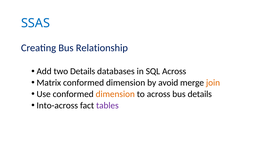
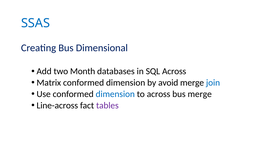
Relationship: Relationship -> Dimensional (102, 48)
two Details: Details -> Month (83, 71)
join colour: orange -> blue (213, 83)
dimension colour: orange -> blue (115, 94)
bus details: details -> merge (200, 94)
Into-across: Into-across -> Line-across (57, 106)
